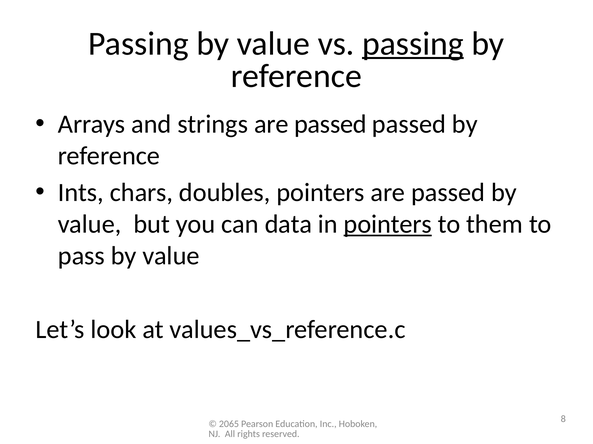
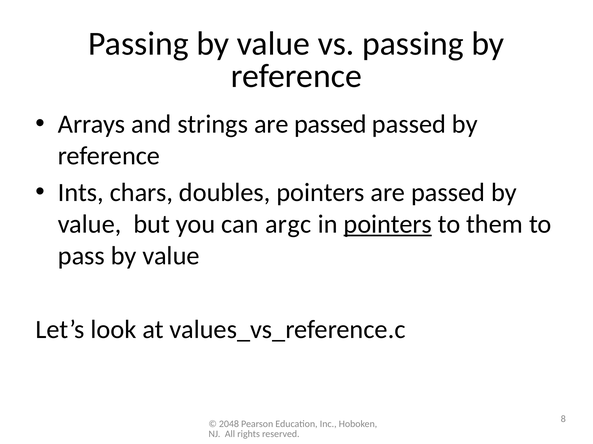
passing underline: present -> none (413, 44)
data: data -> argc (288, 225)
2065: 2065 -> 2048 (229, 425)
